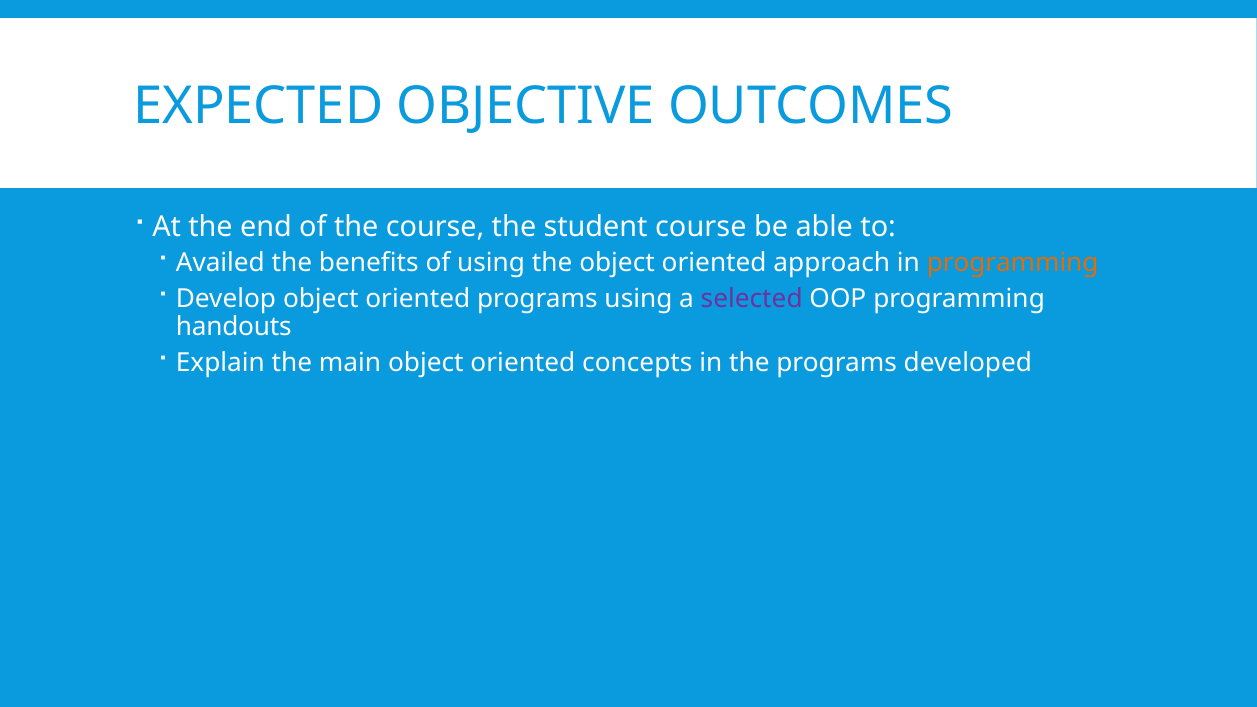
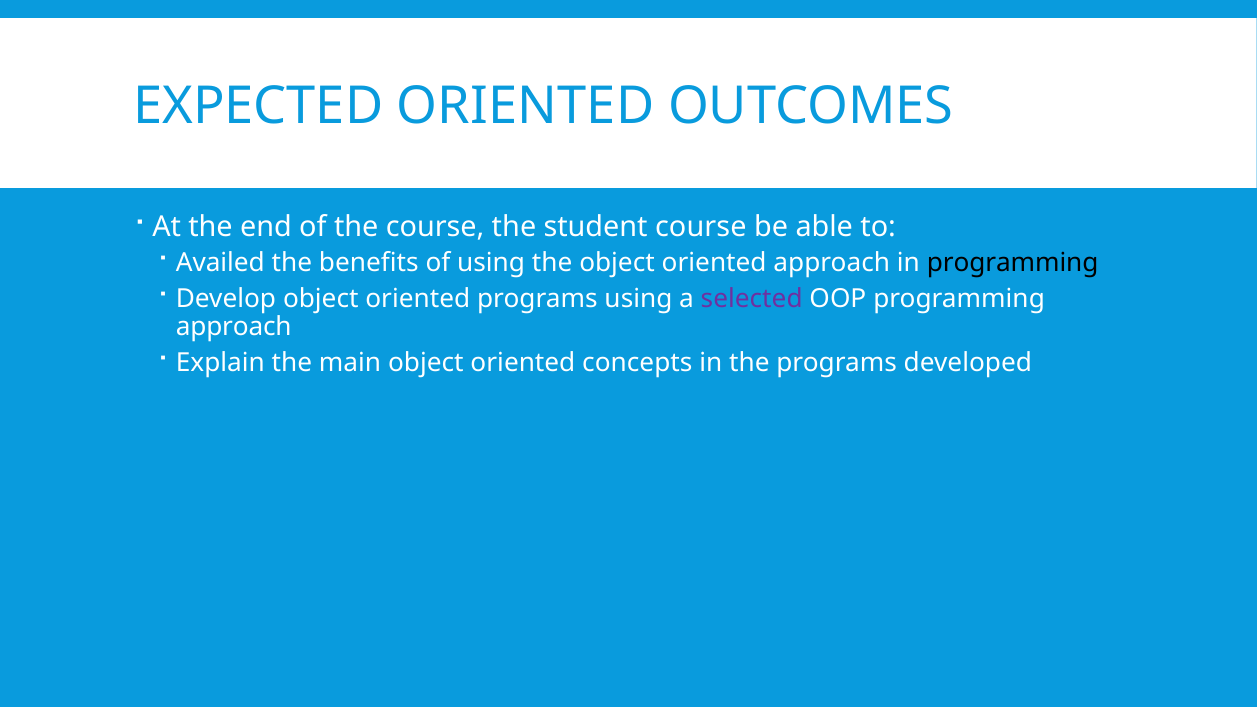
EXPECTED OBJECTIVE: OBJECTIVE -> ORIENTED (526, 106)
programming colour: orange -> black (1013, 262)
handouts: handouts -> approach (234, 327)
